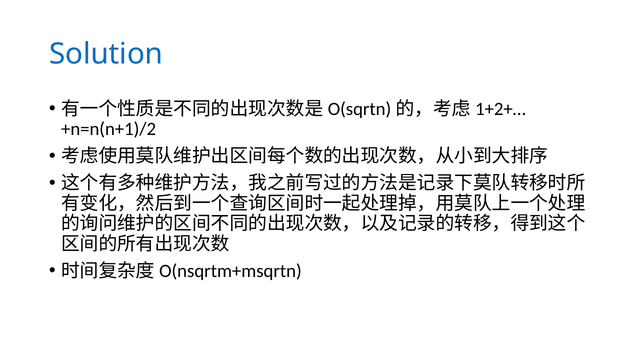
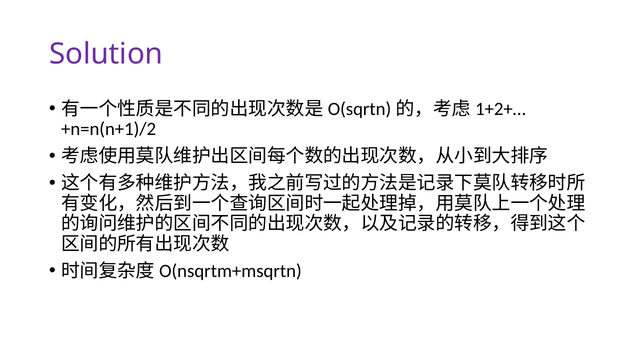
Solution colour: blue -> purple (106, 54)
